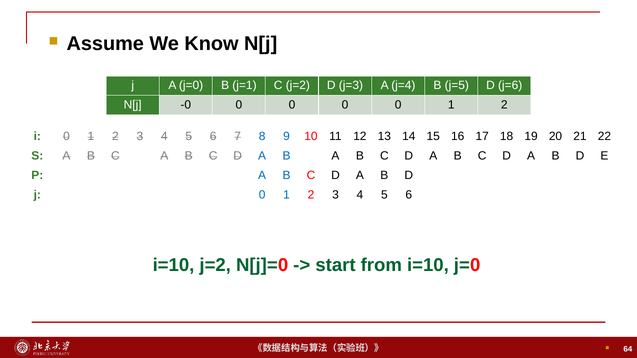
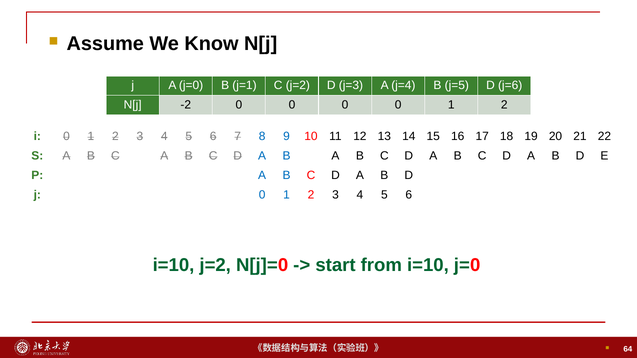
-0: -0 -> -2 (186, 105)
